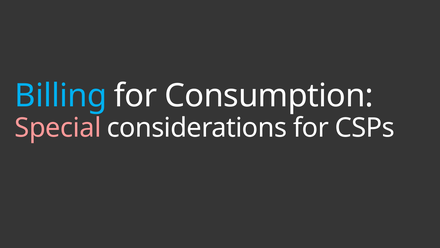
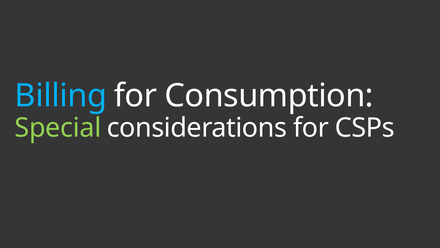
Special colour: pink -> light green (58, 128)
